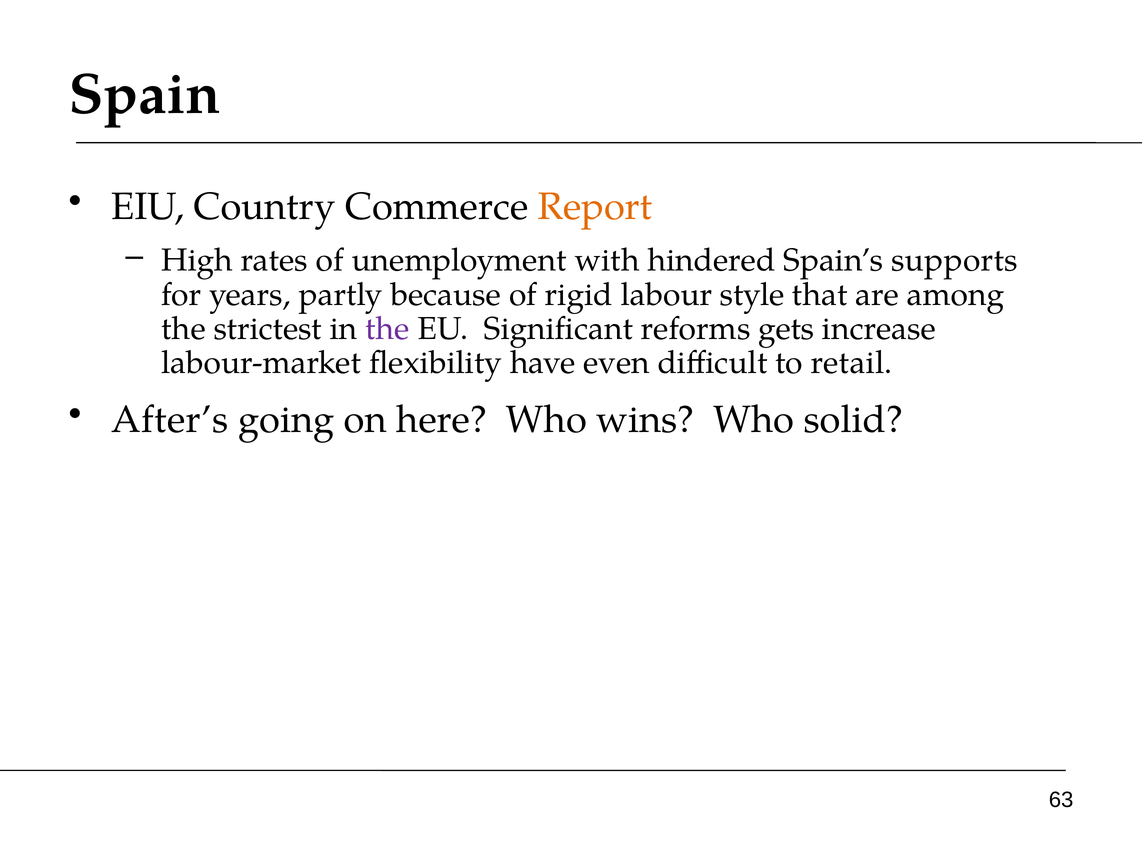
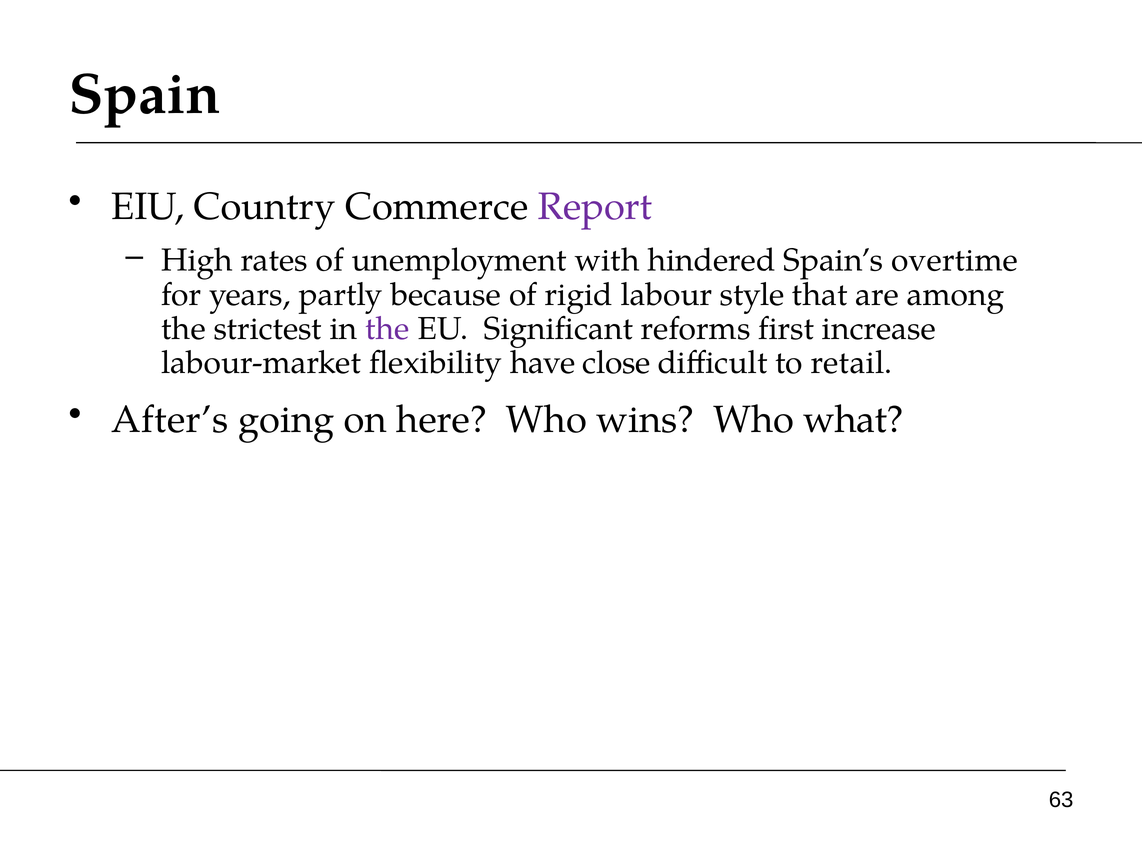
Report colour: orange -> purple (595, 207)
supports: supports -> overtime (955, 260)
gets: gets -> first (786, 329)
even: even -> close (616, 363)
solid: solid -> what (854, 420)
